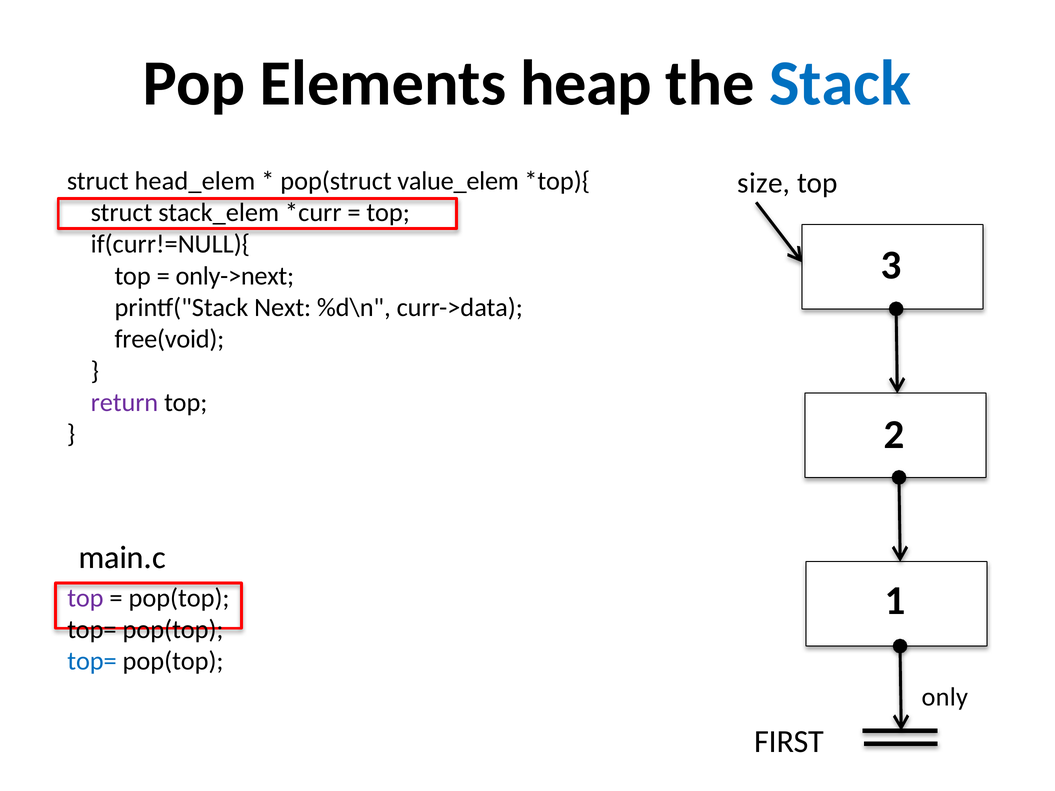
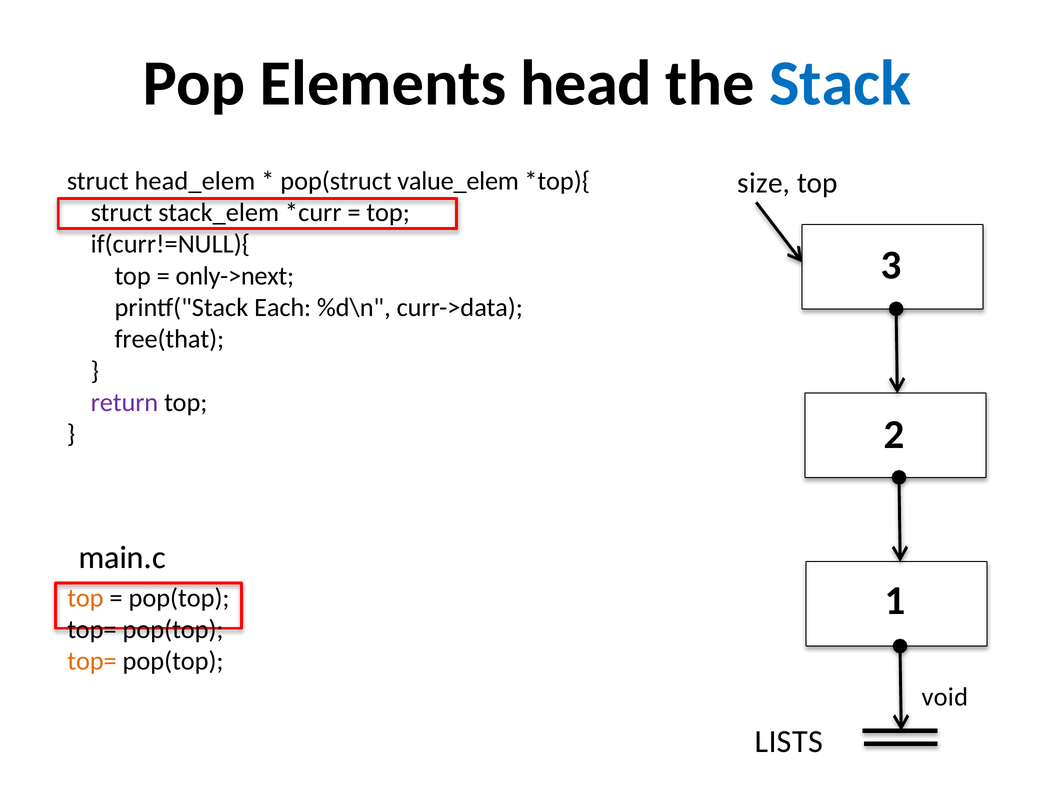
heap: heap -> head (586, 84)
Next: Next -> Each (283, 308)
free(void: free(void -> free(that (169, 339)
top colour: purple -> orange (85, 598)
top= colour: blue -> orange (92, 661)
only: only -> void (945, 697)
FIRST: FIRST -> LISTS (789, 742)
